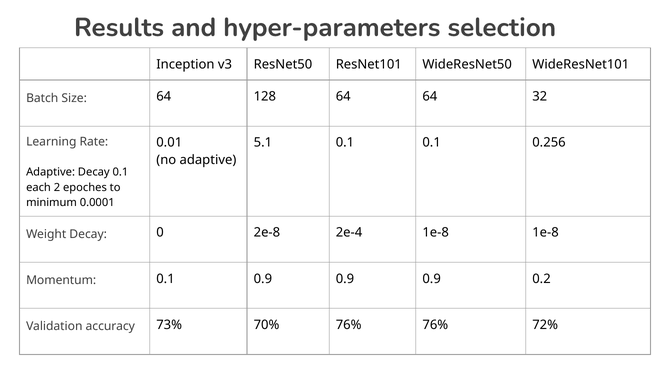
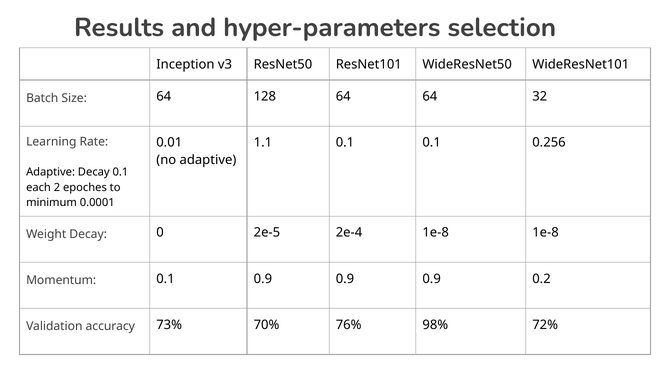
5.1: 5.1 -> 1.1 (263, 142)
2e-8: 2e-8 -> 2e-5 (267, 233)
76% 76%: 76% -> 98% (435, 325)
